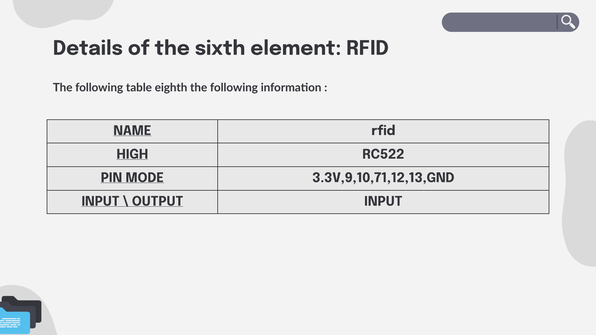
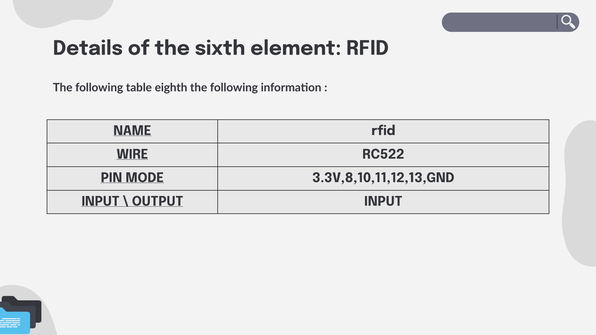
HIGH: HIGH -> WIRE (132, 154)
3.3V,9,10,71,12,13,GND: 3.3V,9,10,71,12,13,GND -> 3.3V,8,10,11,12,13,GND (383, 178)
